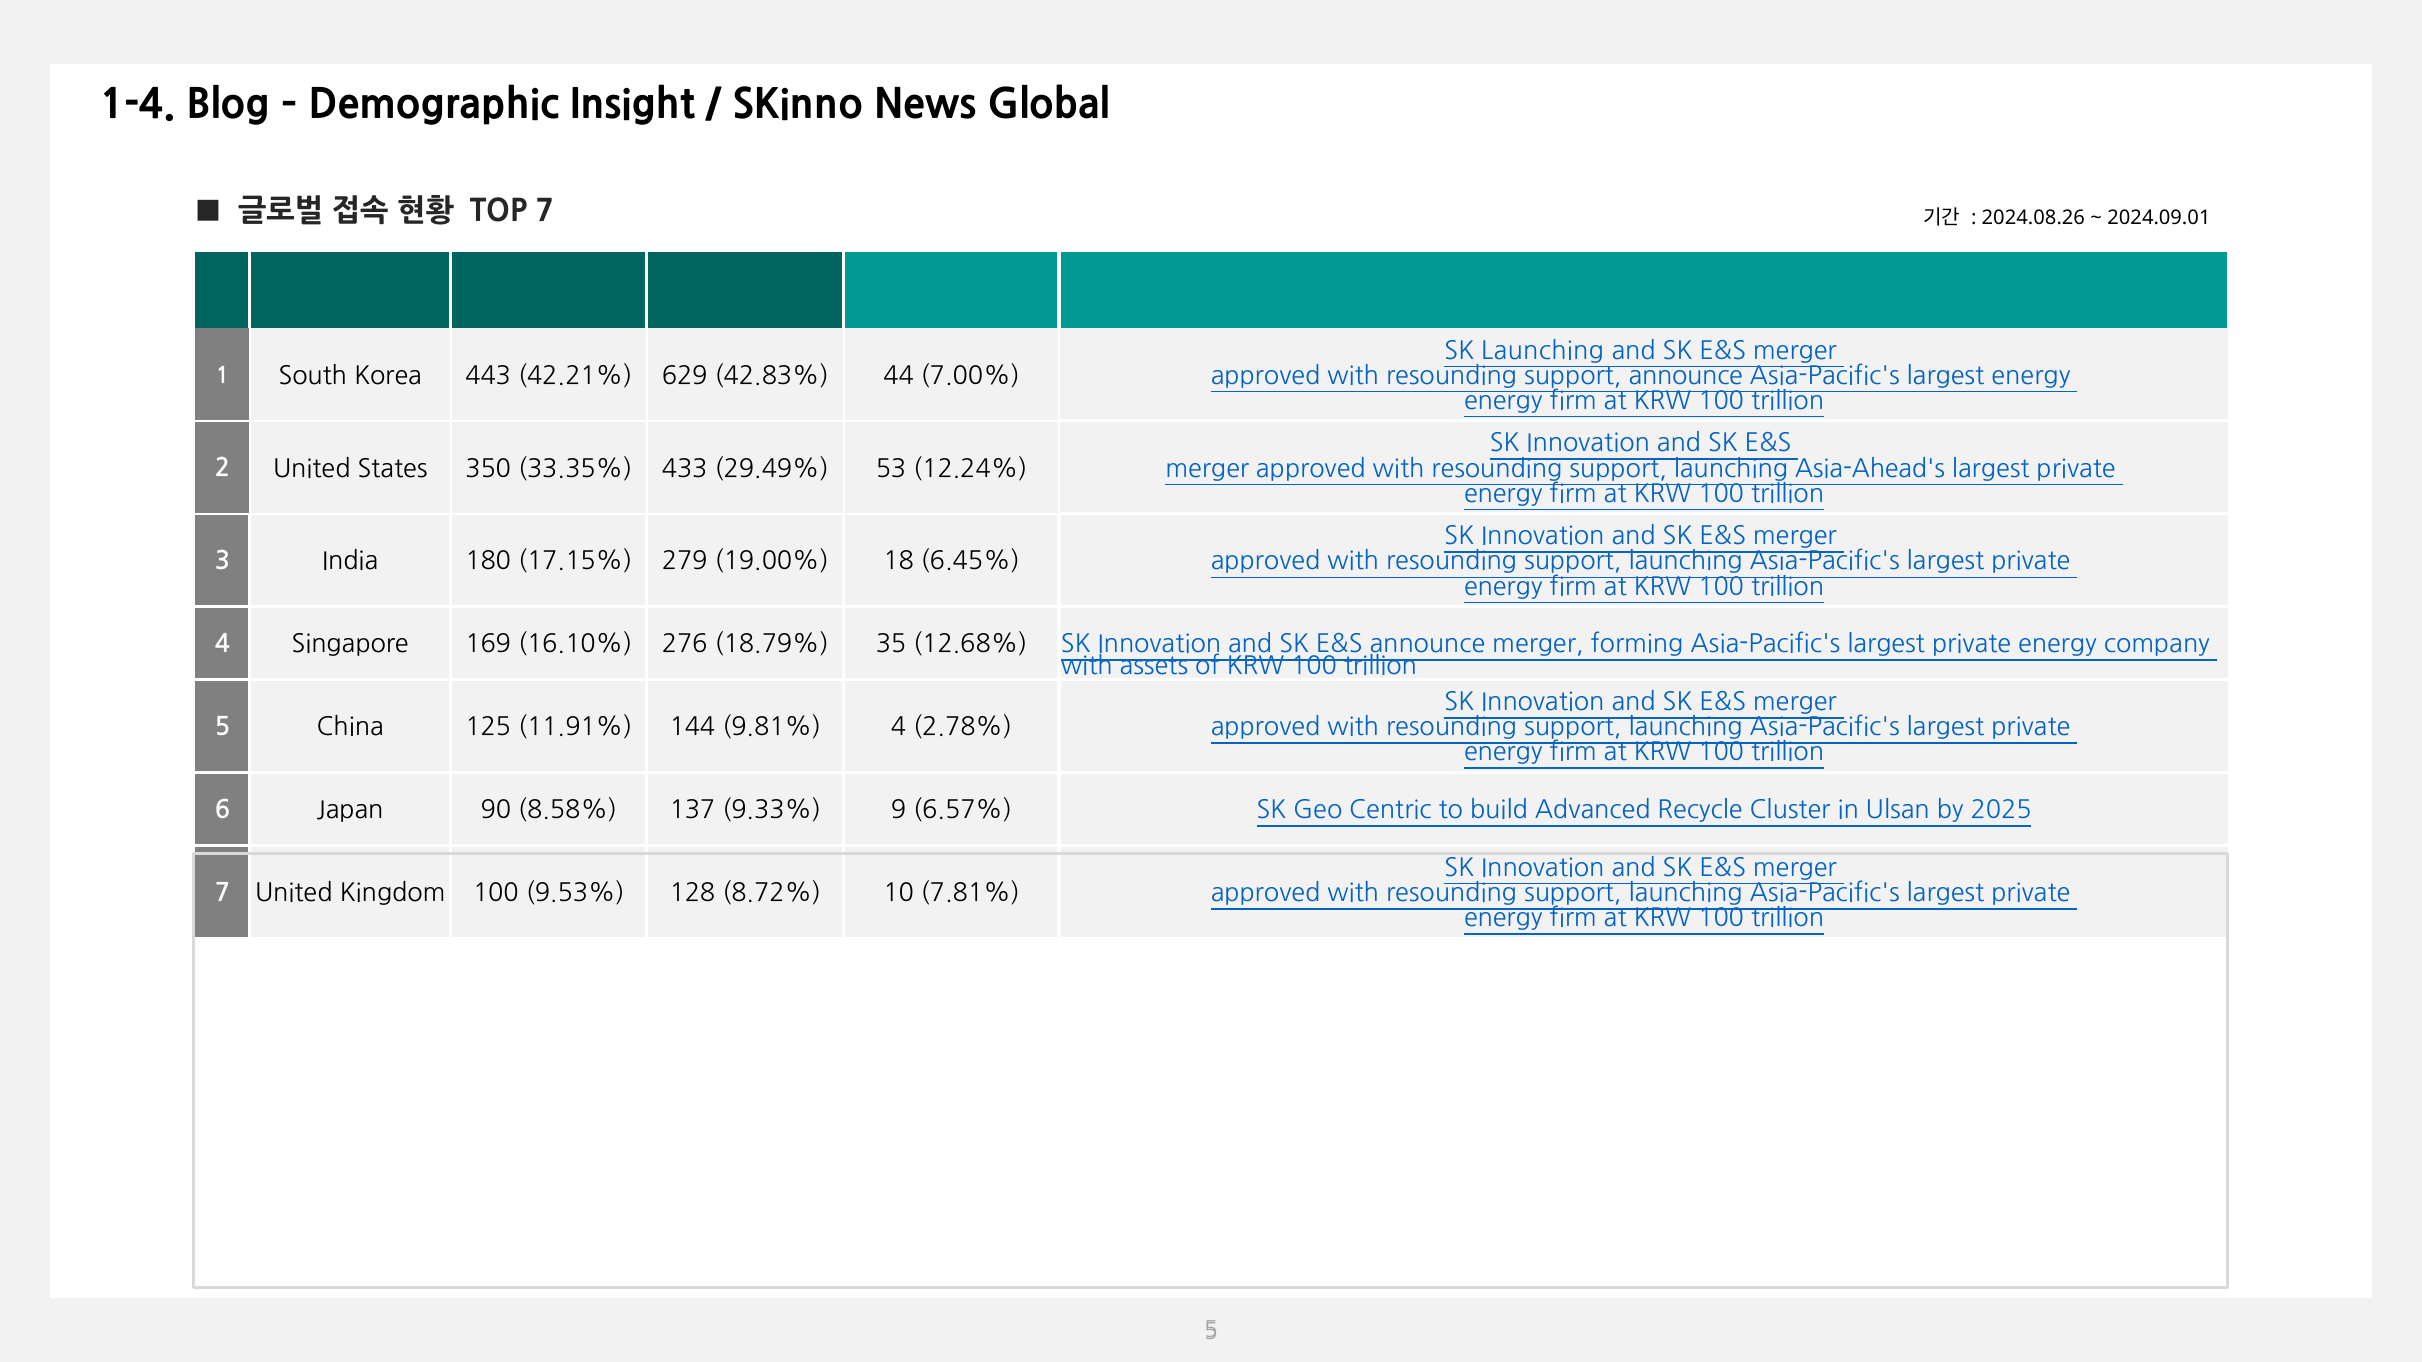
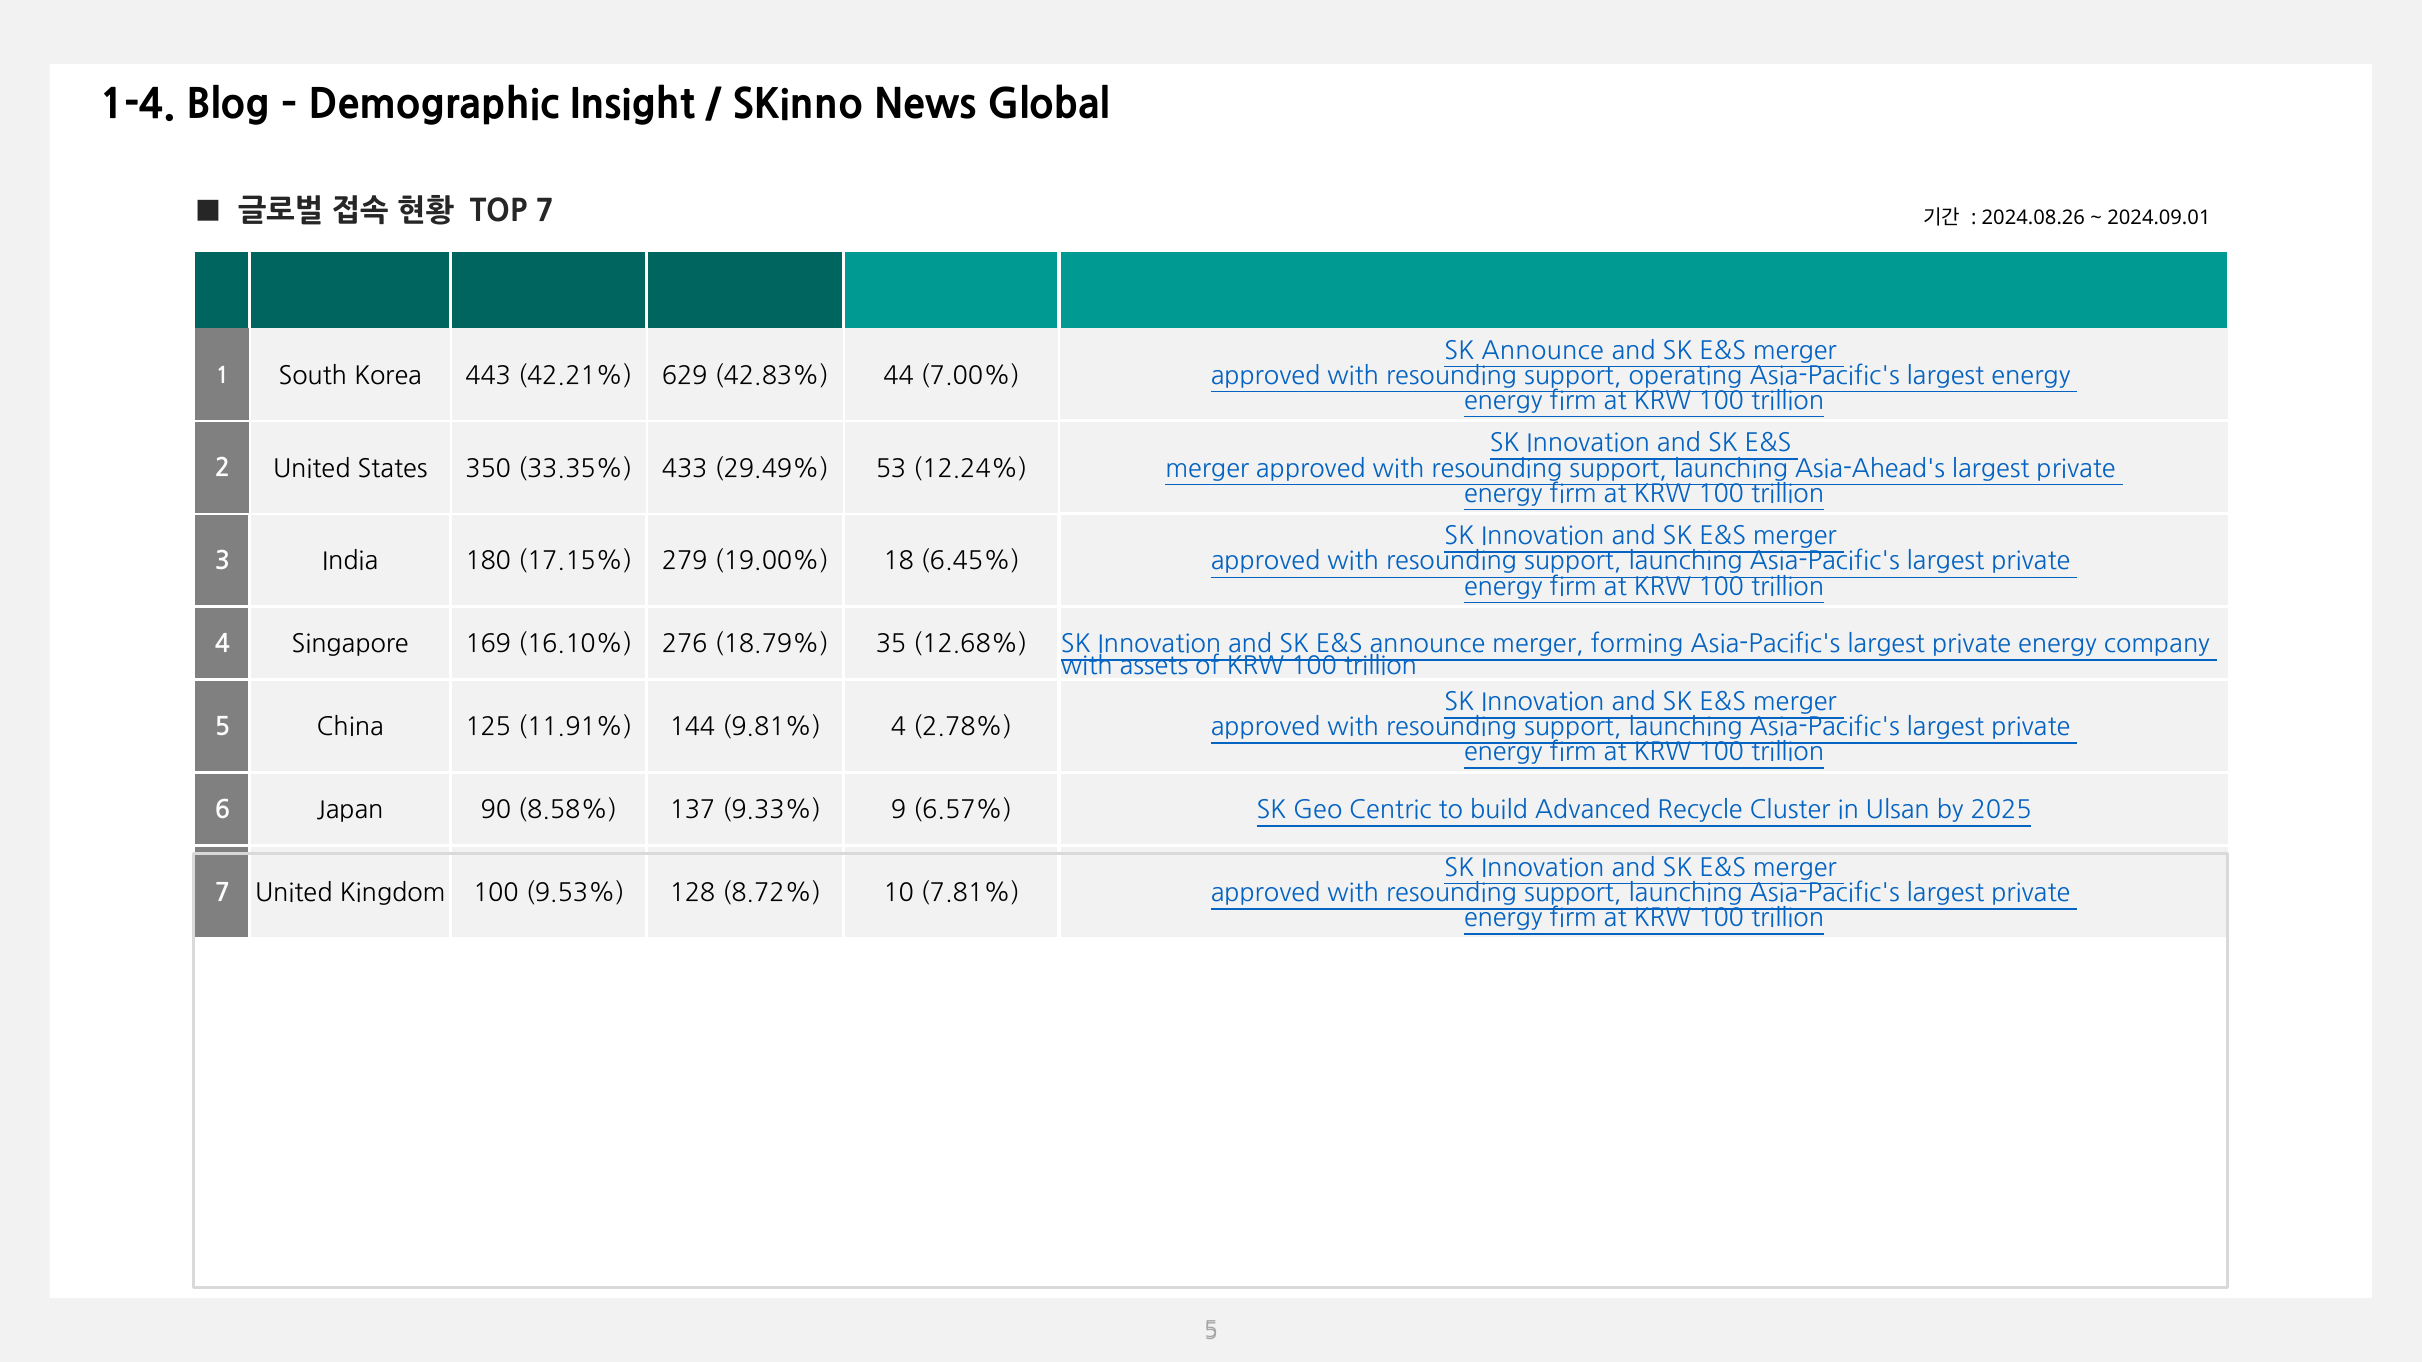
SK Launching: Launching -> Announce (1543, 351)
support announce: announce -> operating (1686, 376)
